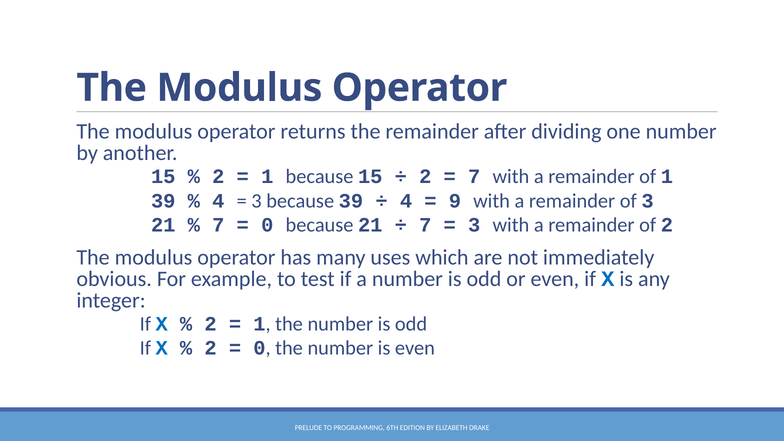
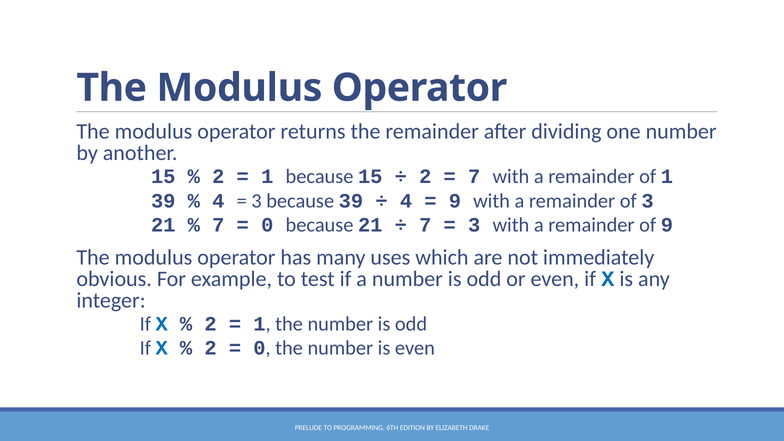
of 2: 2 -> 9 (667, 225)
